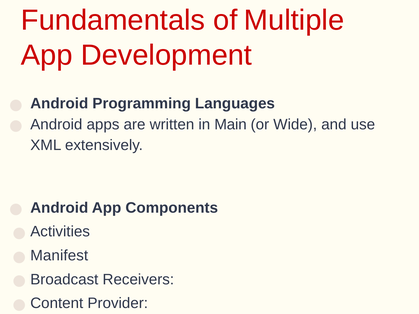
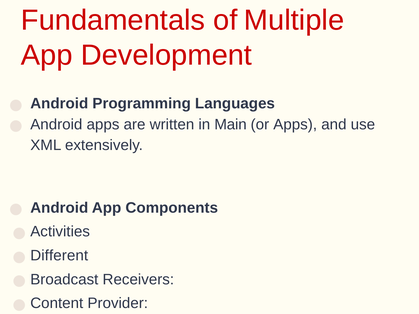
or Wide: Wide -> Apps (295, 125)
Manifest: Manifest -> Different (59, 256)
